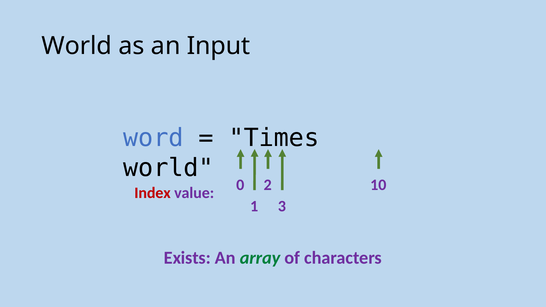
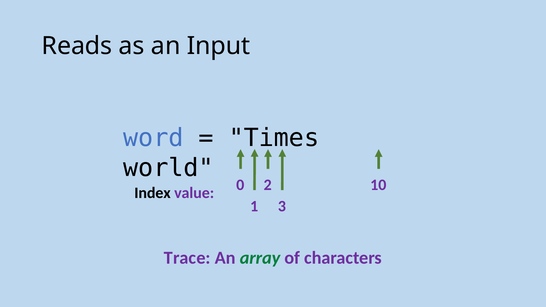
World: World -> Reads (77, 46)
Index colour: red -> black (152, 193)
Exists: Exists -> Trace (187, 258)
